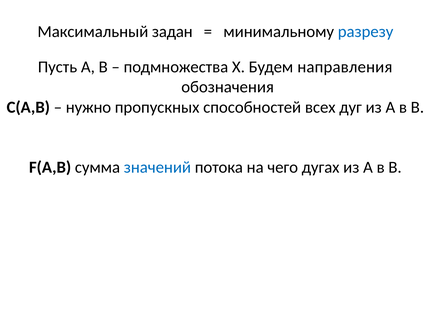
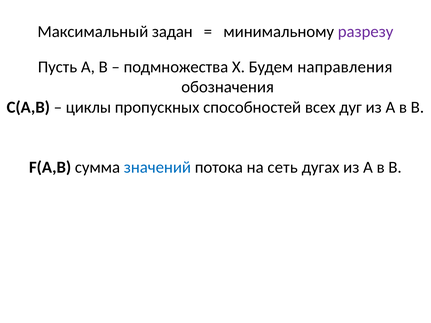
разрезу colour: blue -> purple (366, 32)
нужно: нужно -> циклы (88, 107)
чего: чего -> сеть (283, 167)
